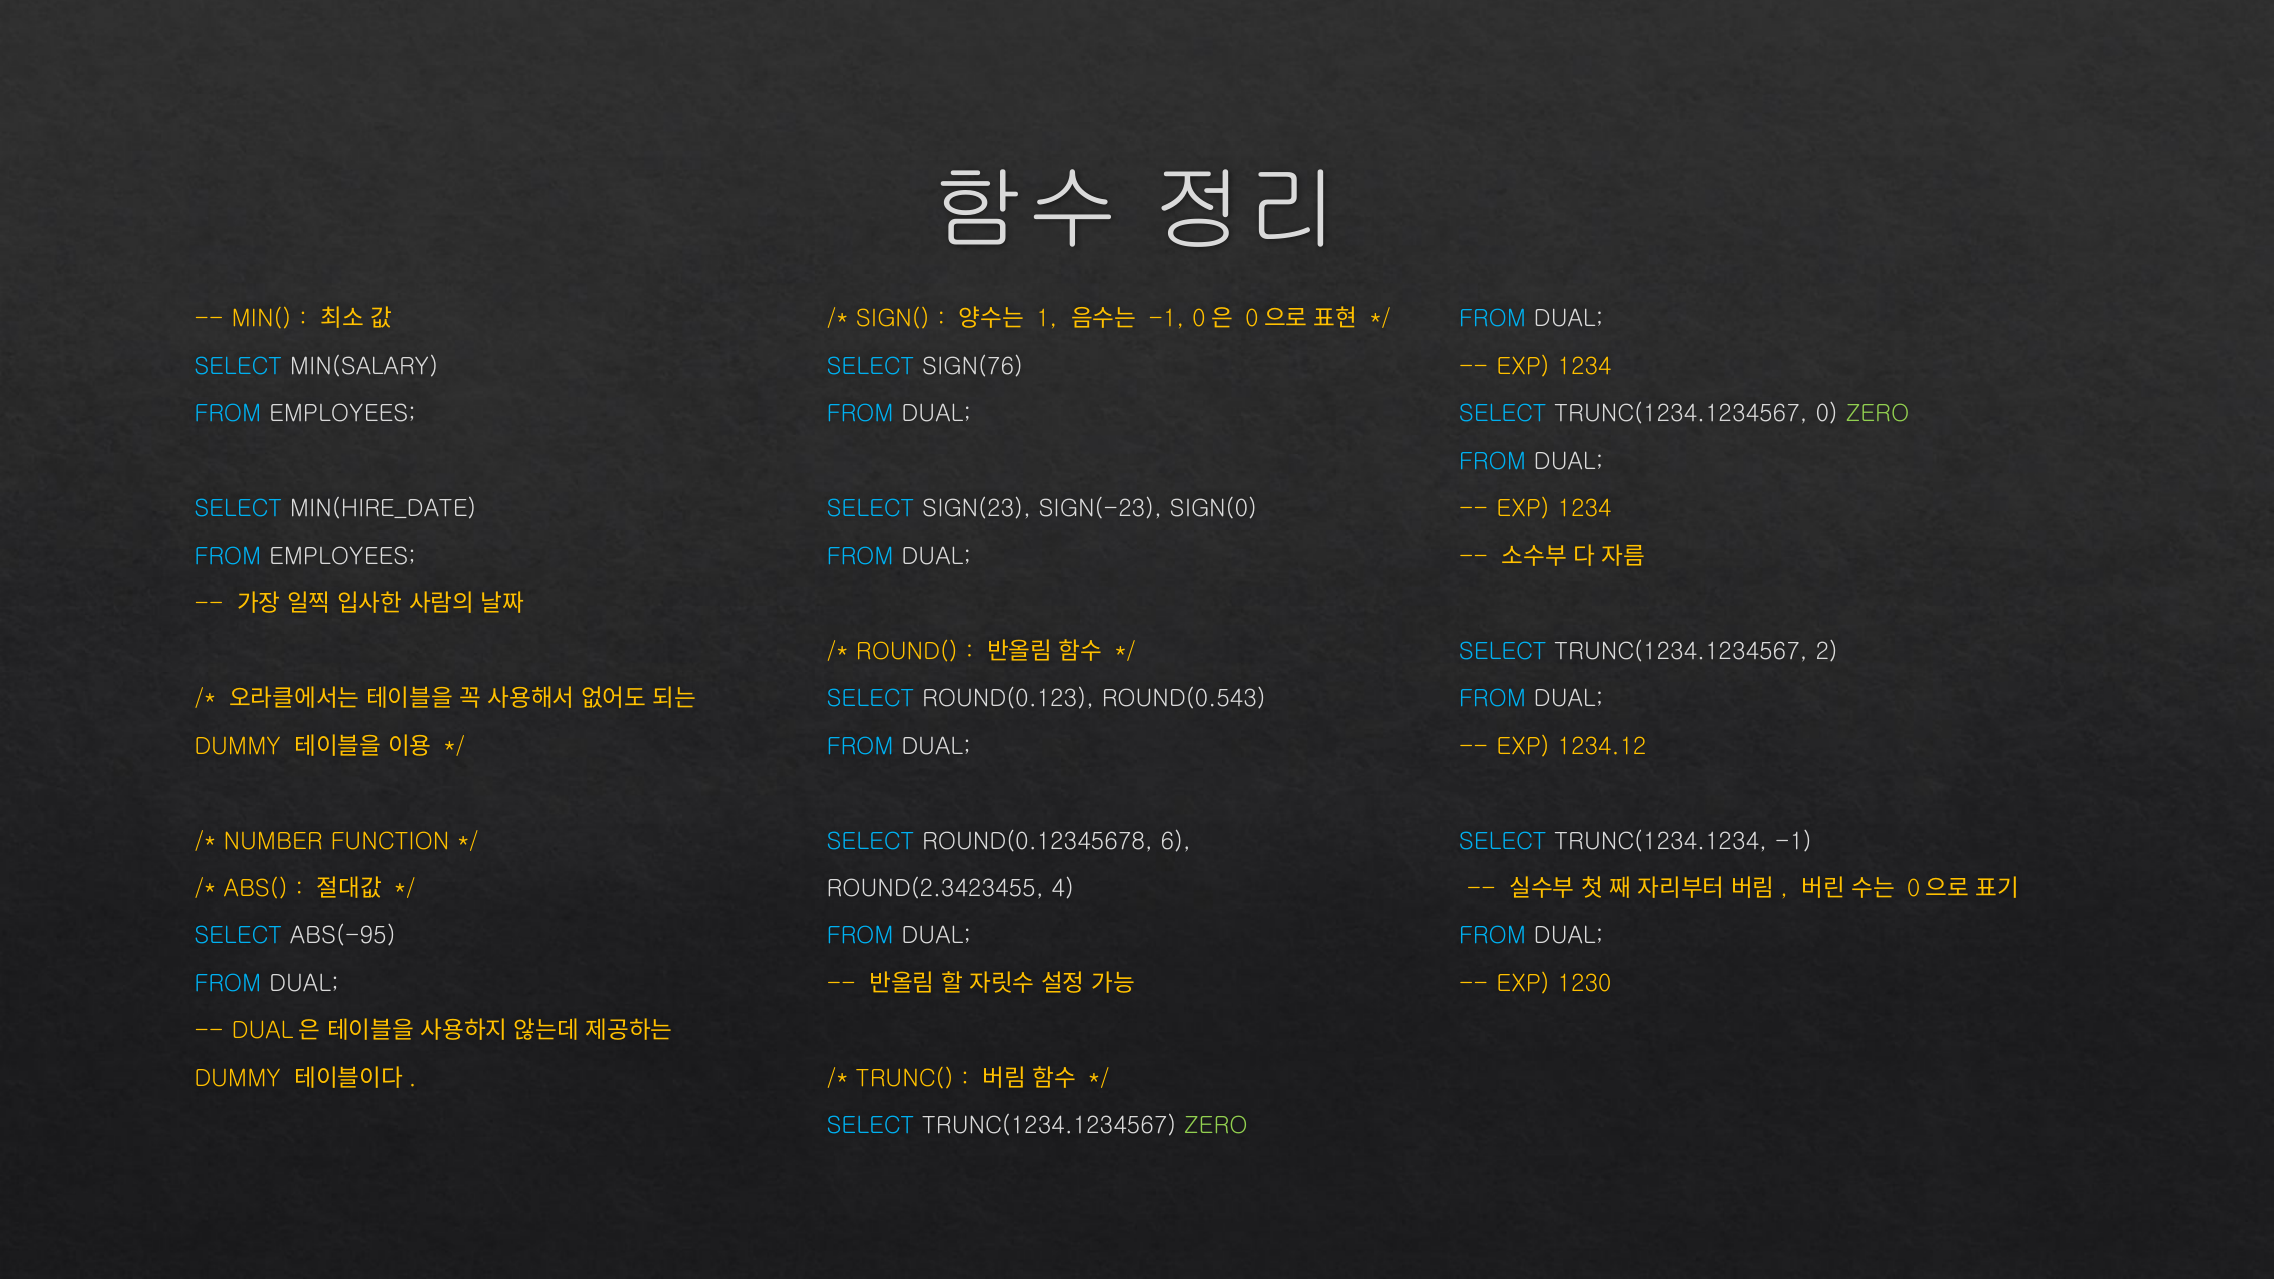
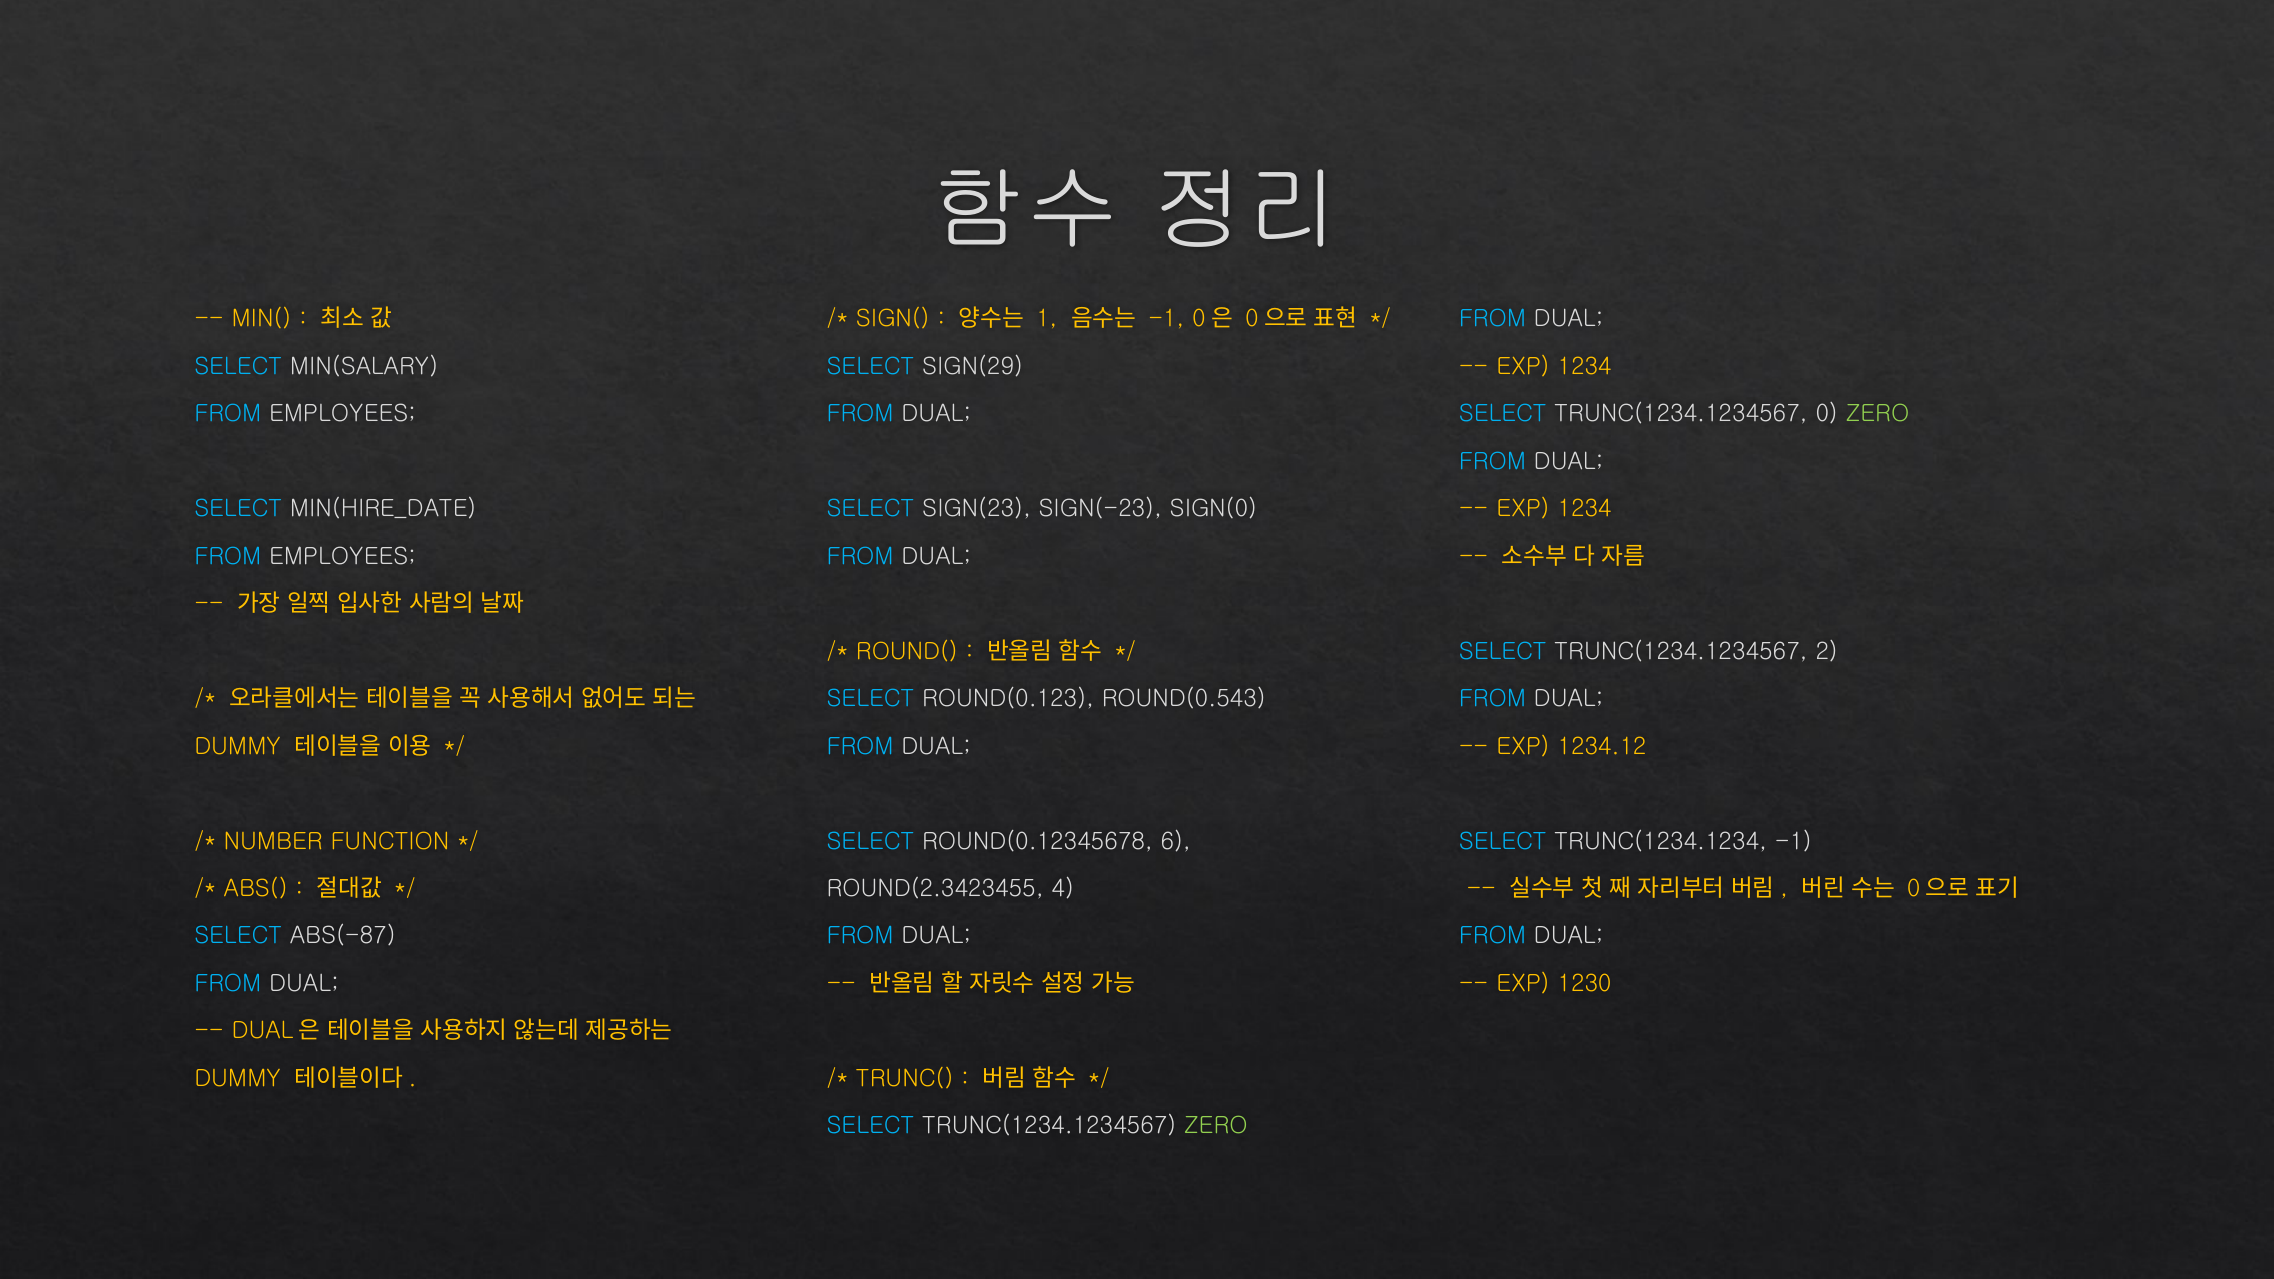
SIGN(76: SIGN(76 -> SIGN(29 (973, 367)
ABS(-95: ABS(-95 -> ABS(-87 (343, 936)
